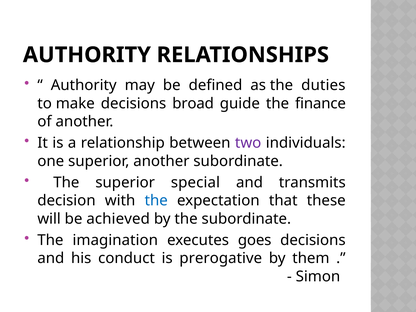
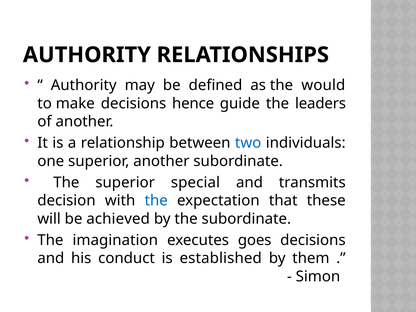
duties: duties -> would (323, 85)
broad: broad -> hence (193, 103)
finance: finance -> leaders (321, 103)
two colour: purple -> blue (248, 143)
prerogative: prerogative -> established (221, 258)
